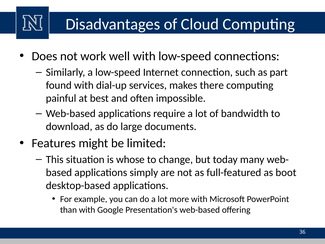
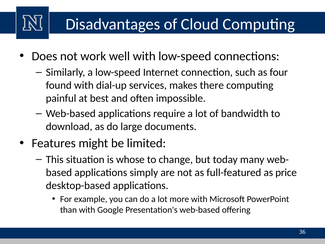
part: part -> four (279, 72)
boot: boot -> price (286, 172)
